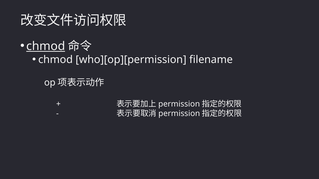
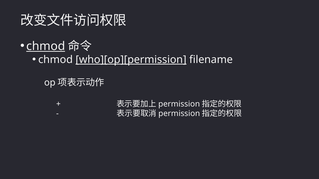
who][op][permission underline: none -> present (131, 60)
